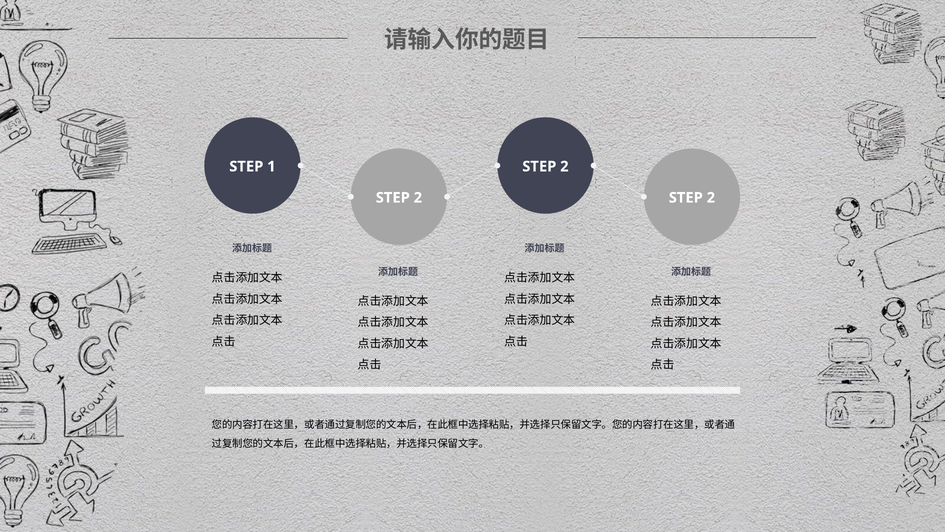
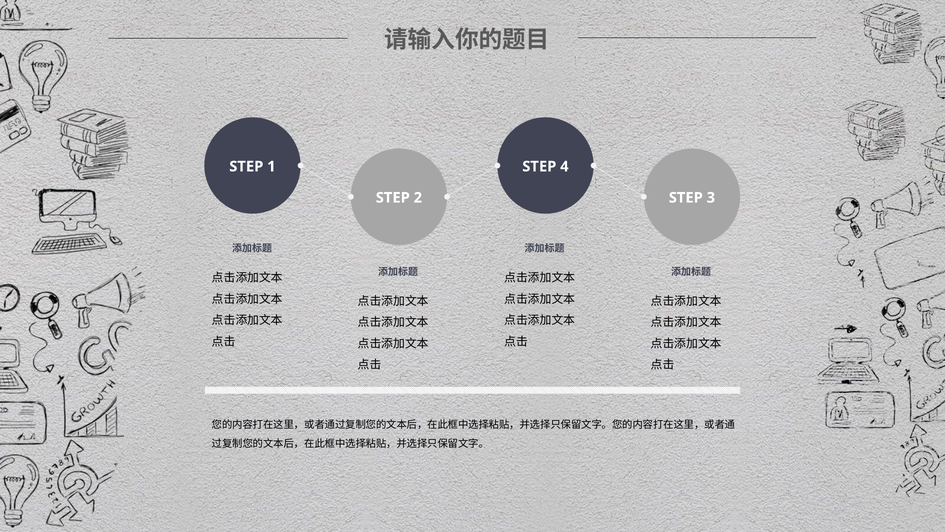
2: 2 -> 4 (564, 166)
2: 2 -> 3 (711, 198)
